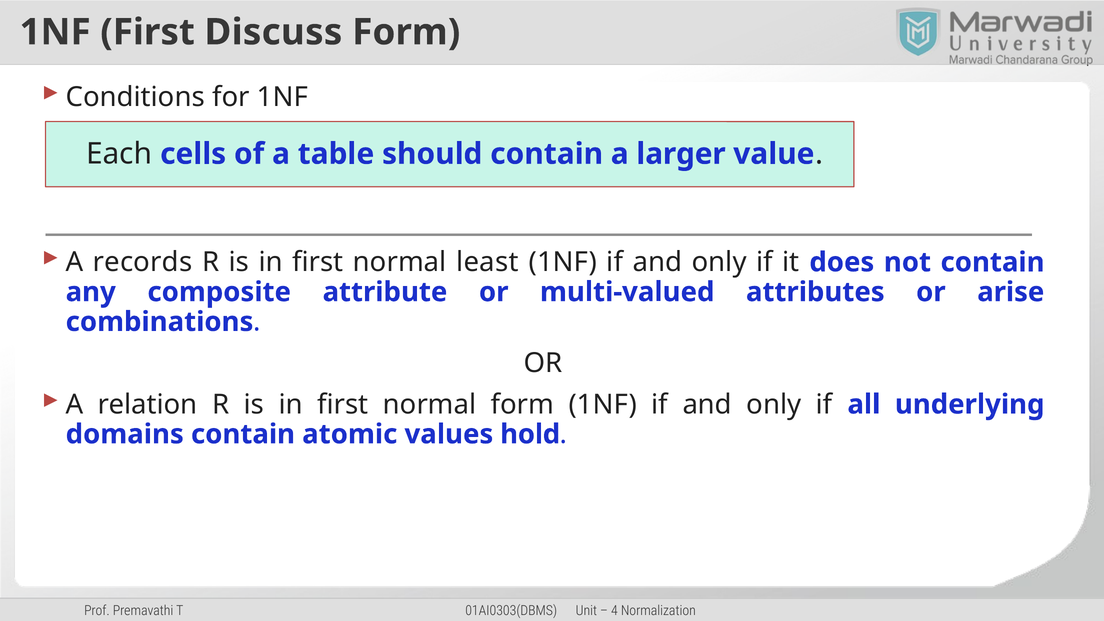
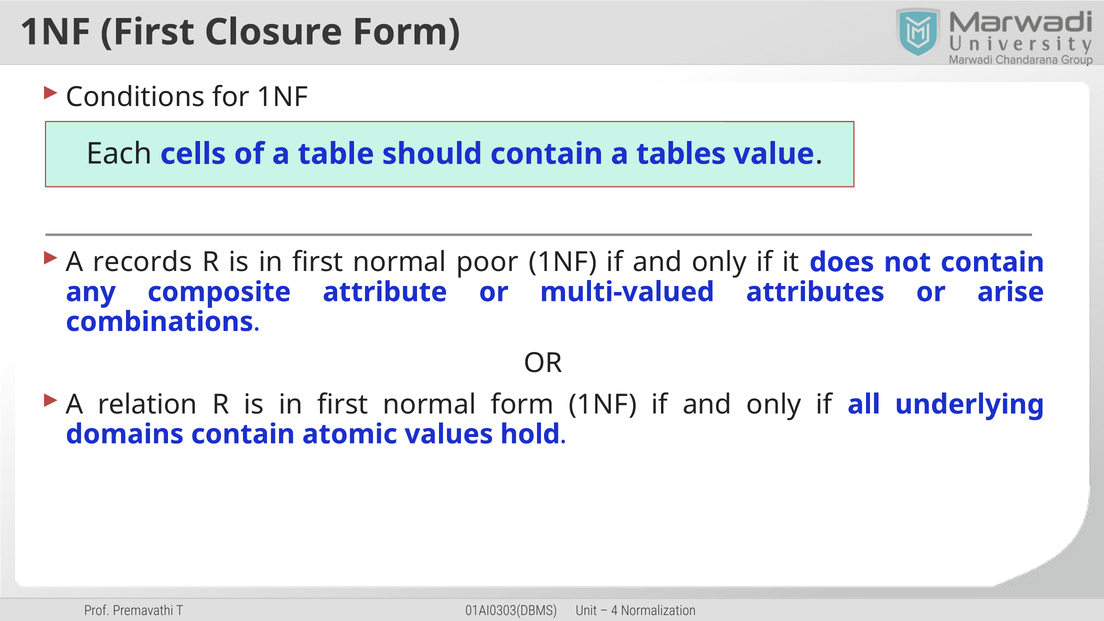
Discuss: Discuss -> Closure (274, 32)
larger: larger -> tables (681, 154)
least: least -> poor (487, 262)
